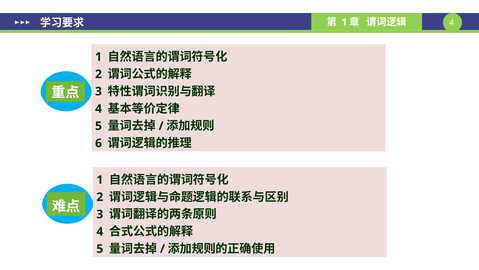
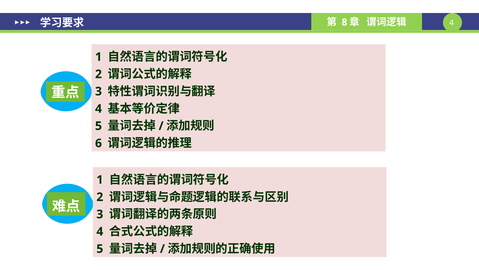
1: 1 -> 8 (344, 22)
